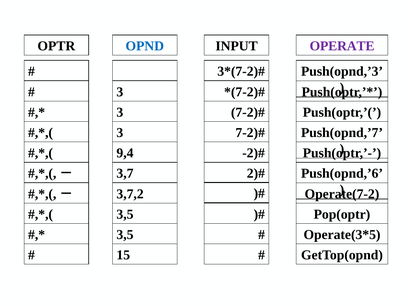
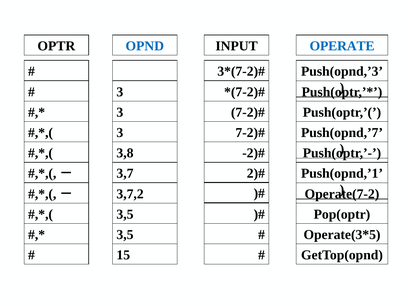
OPERATE colour: purple -> blue (342, 46)
9,4: 9,4 -> 3,8 (125, 153)
Push(opnd,’6: Push(opnd,’6 -> Push(opnd,’1 (342, 173)
